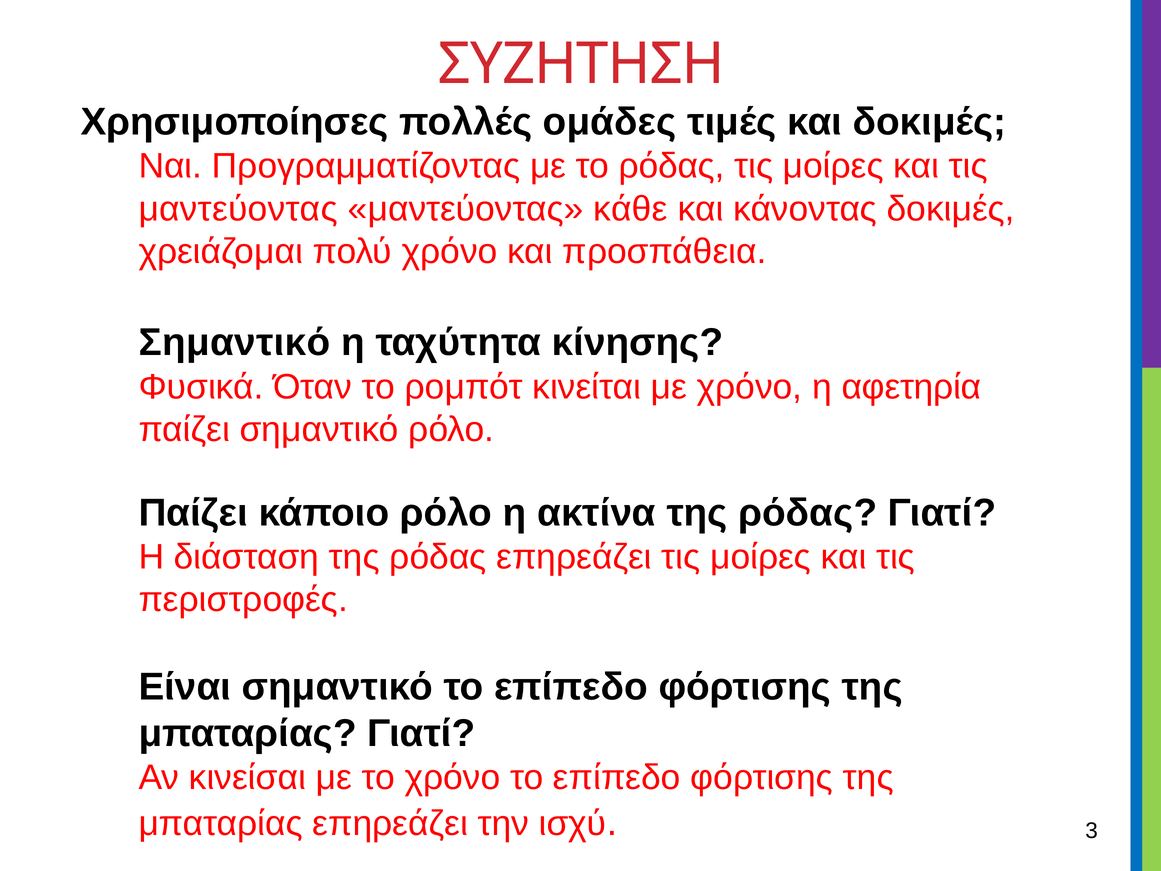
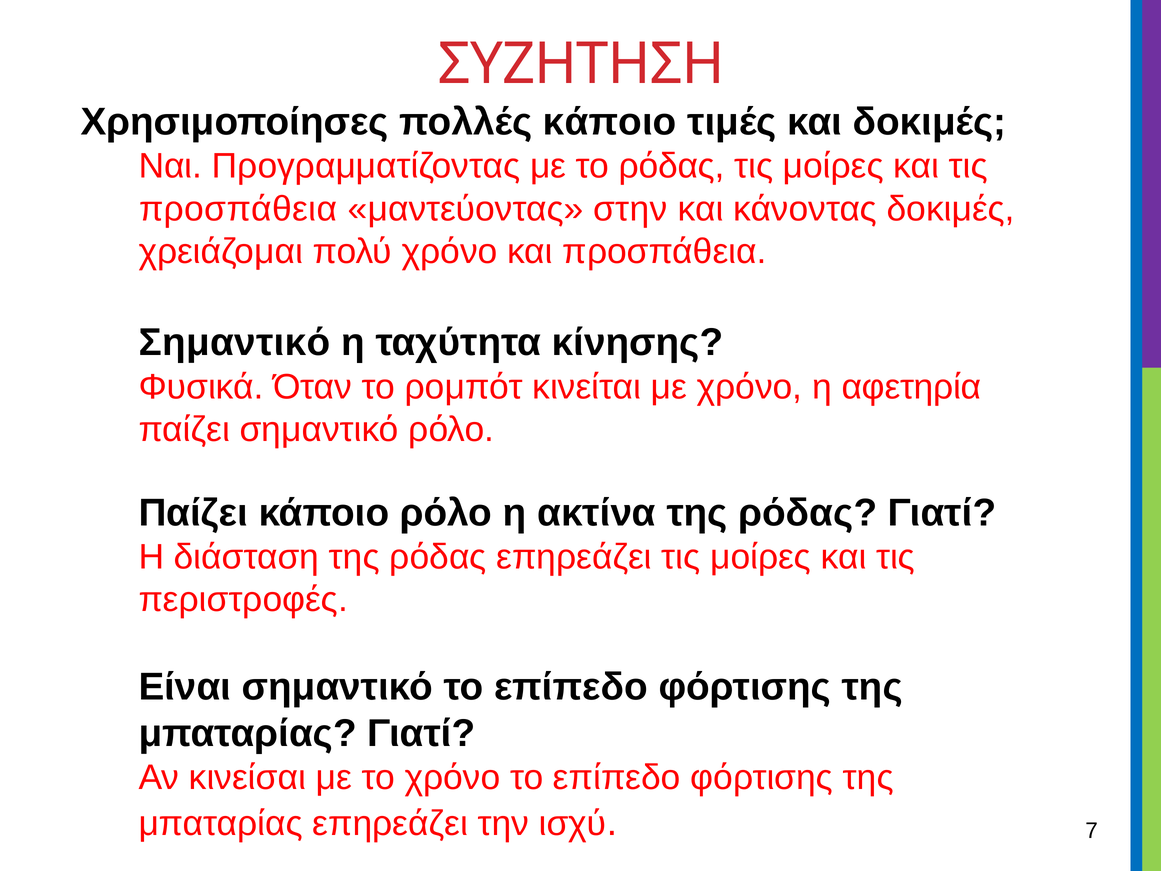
πολλές ομάδες: ομάδες -> κάποιο (610, 122)
μαντεύοντας: μαντεύοντας -> προσπάθεια (238, 209)
κάθε: κάθε -> στην (630, 209)
3: 3 -> 7 (1092, 831)
